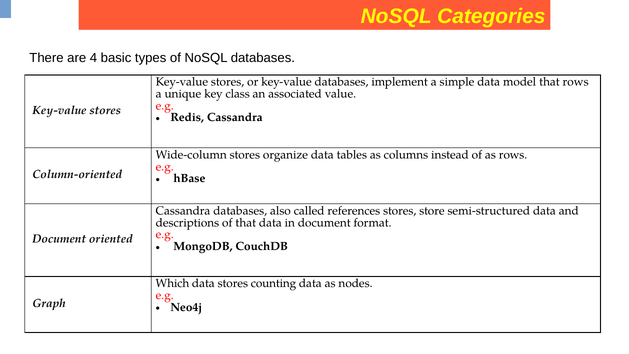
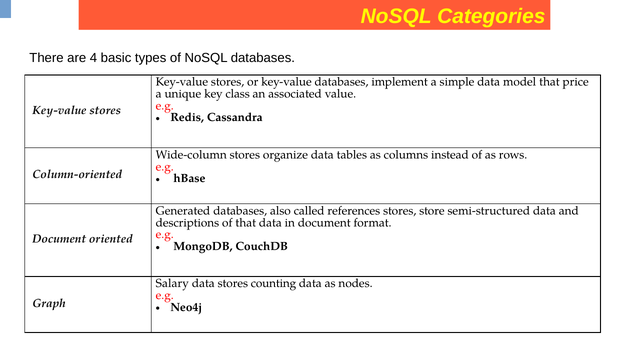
that rows: rows -> price (576, 82)
Cassandra: Cassandra -> Generated (183, 211)
Which: Which -> Salary (172, 283)
